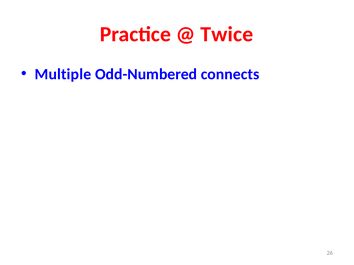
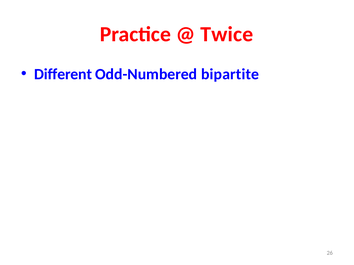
Multiple: Multiple -> Different (63, 74)
connects: connects -> bipartite (230, 74)
